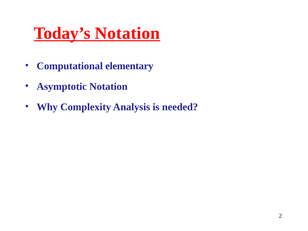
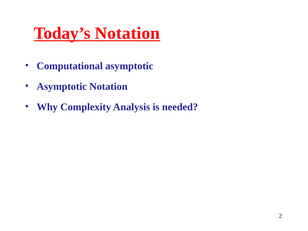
Computational elementary: elementary -> asymptotic (129, 66)
